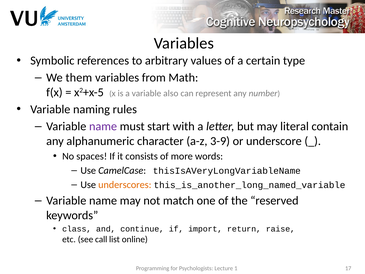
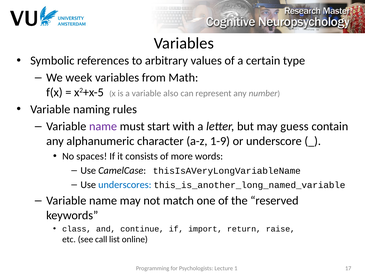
them: them -> week (79, 78)
literal: literal -> guess (294, 126)
3-9: 3-9 -> 1-9 (220, 141)
underscores colour: orange -> blue (125, 185)
